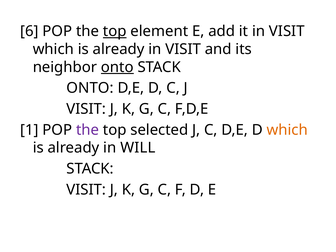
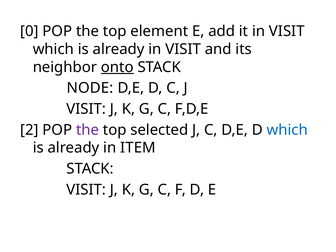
6: 6 -> 0 (29, 31)
top underline: present -> none (115, 31)
ONTO: ONTO -> NODE (90, 88)
1: 1 -> 2 (29, 130)
which colour: orange -> blue (287, 130)
WILL: WILL -> ITEM (138, 148)
